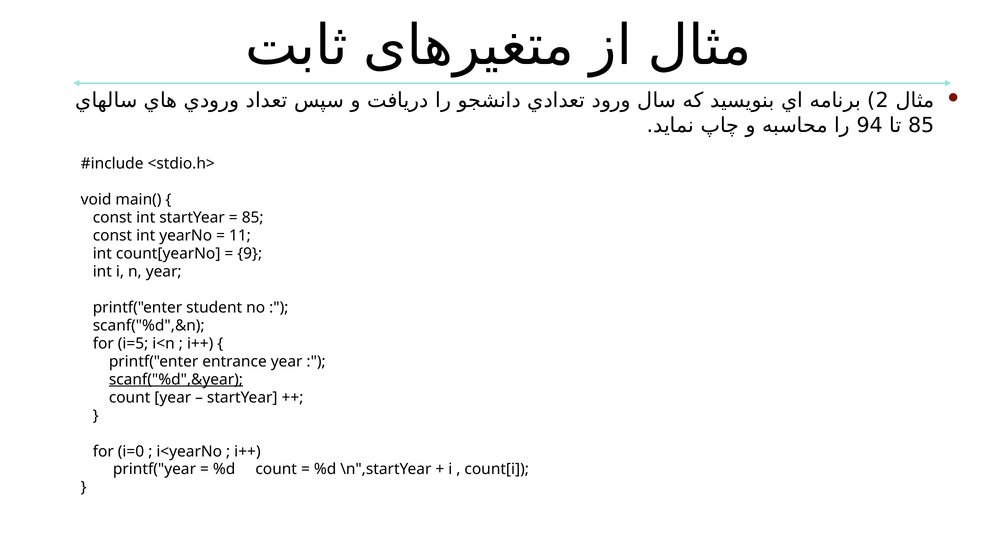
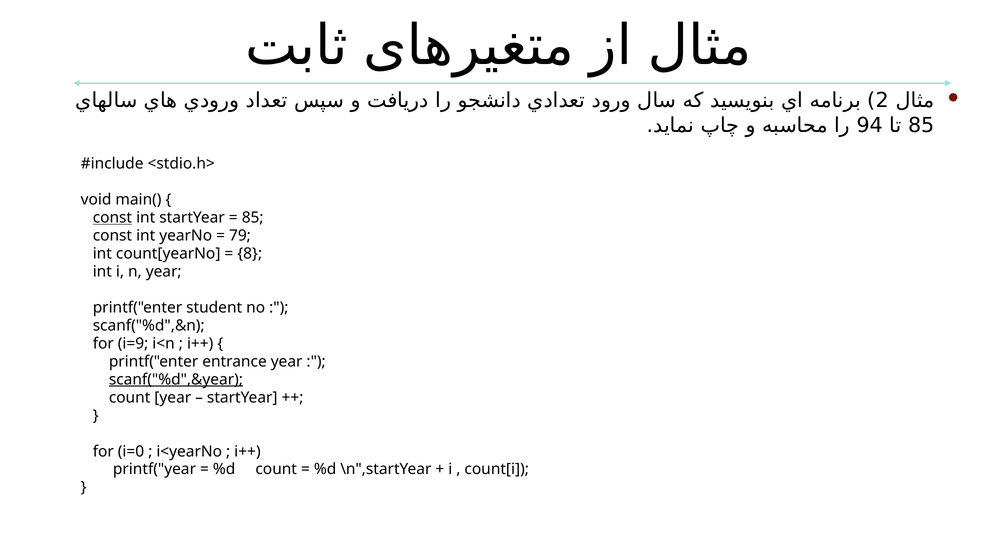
const underline: none -> present (112, 218)
11: 11 -> 79 (240, 236)
9: 9 -> 8 (250, 254)
i=5: i=5 -> i=9 (133, 343)
